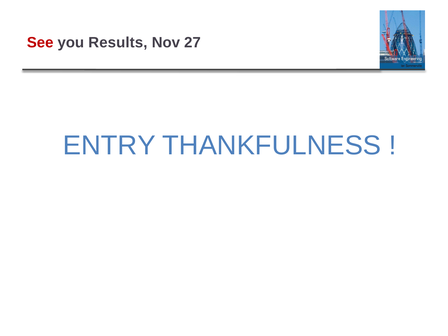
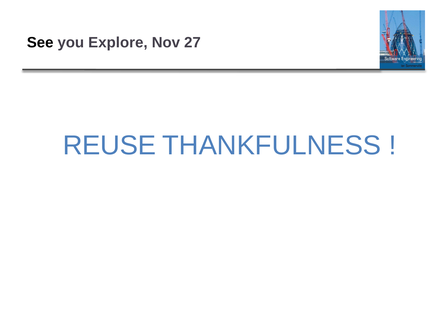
See colour: red -> black (40, 42)
Results: Results -> Explore (118, 42)
ENTRY: ENTRY -> REUSE (109, 145)
